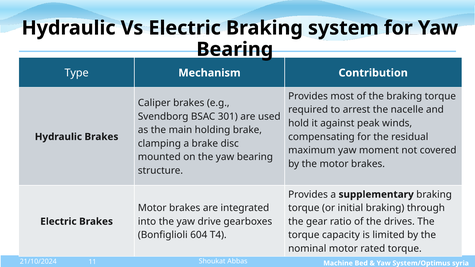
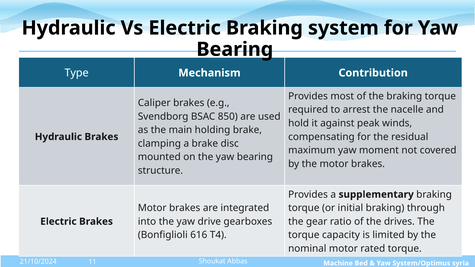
301: 301 -> 850 (228, 117)
604: 604 -> 616 (199, 235)
